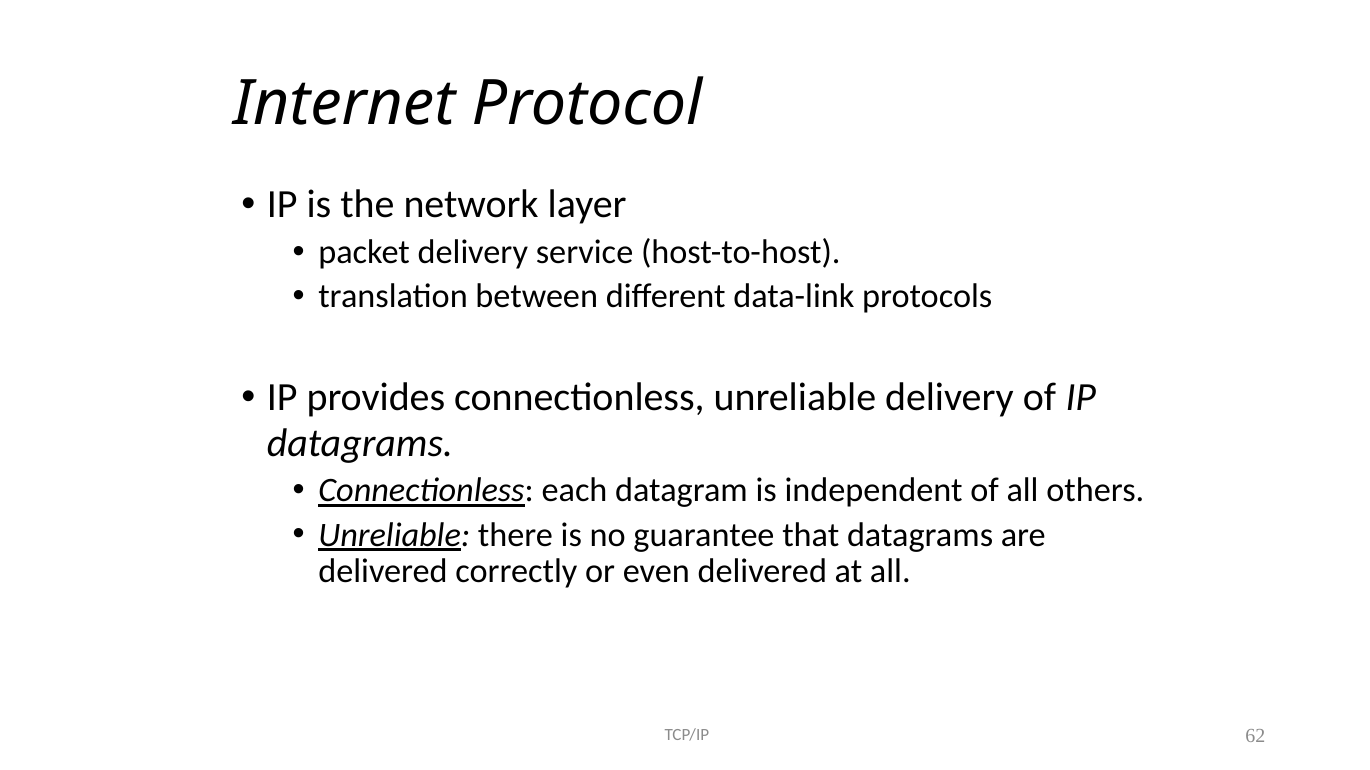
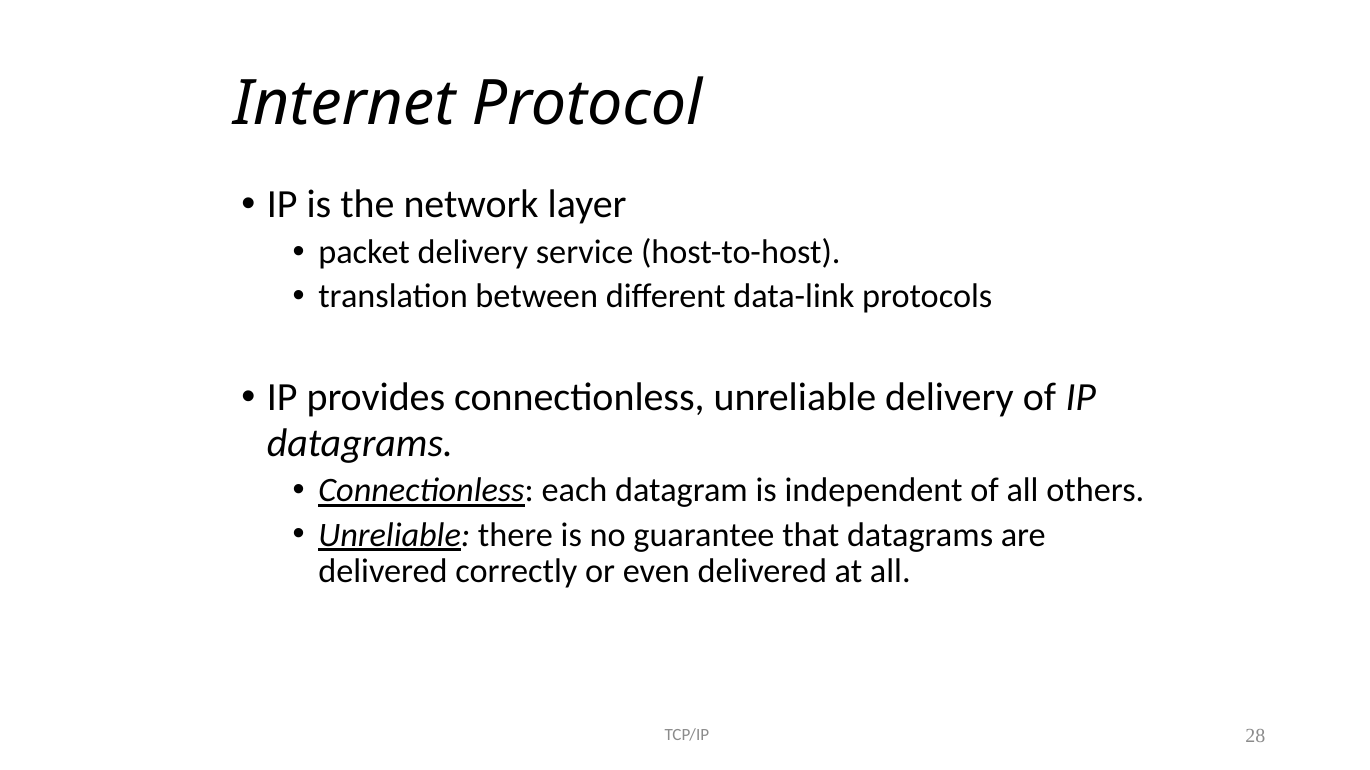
62: 62 -> 28 (1255, 736)
